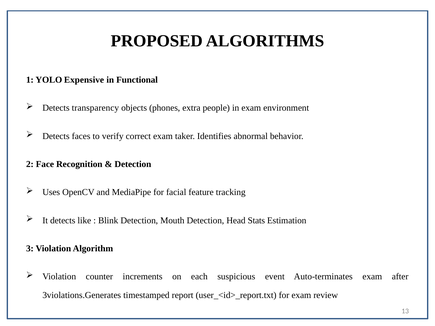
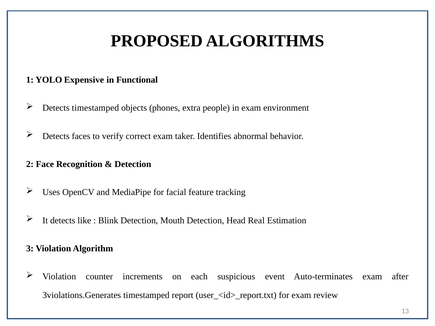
Detects transparency: transparency -> timestamped (95, 108)
Stats: Stats -> Real (256, 221)
